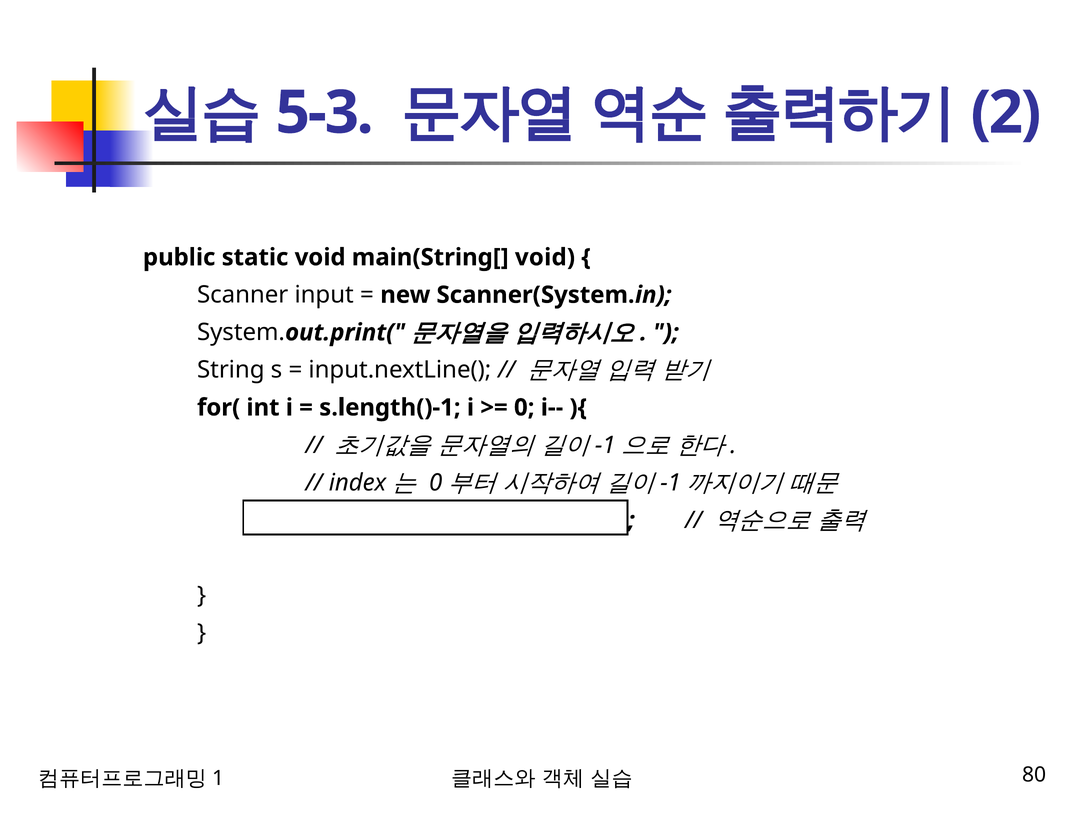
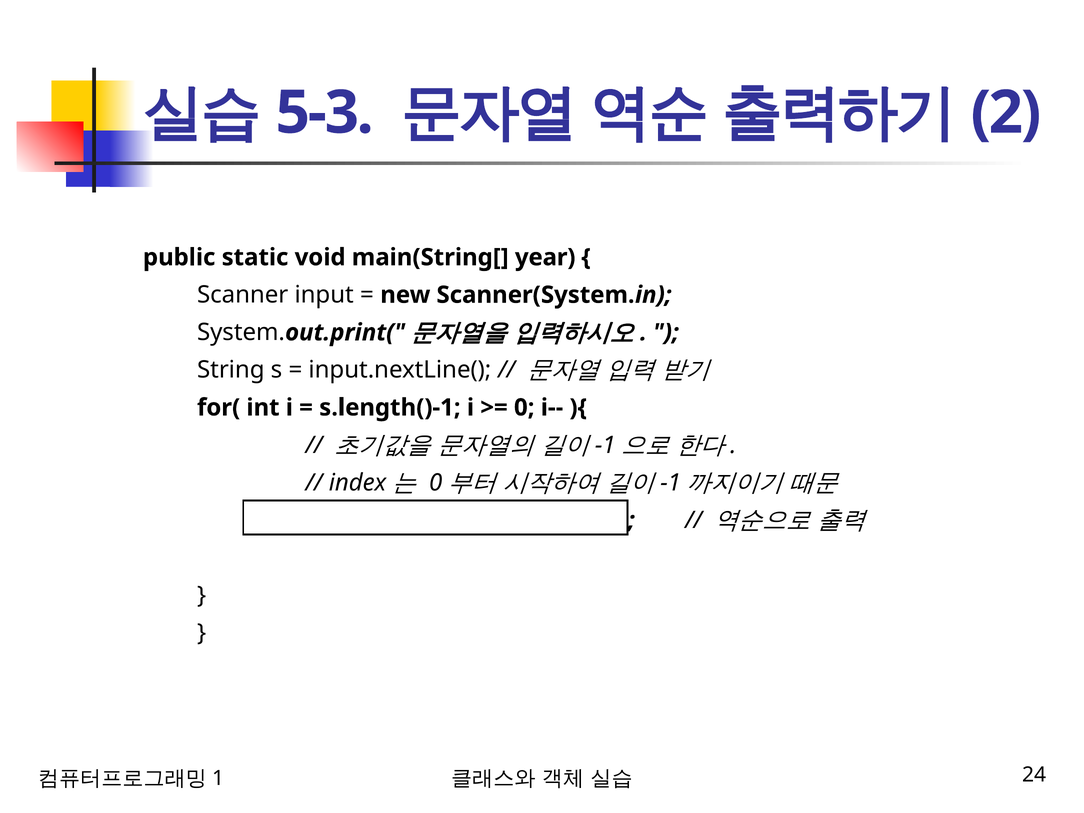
main(String[ void: void -> year (545, 257)
80: 80 -> 24 (1034, 775)
